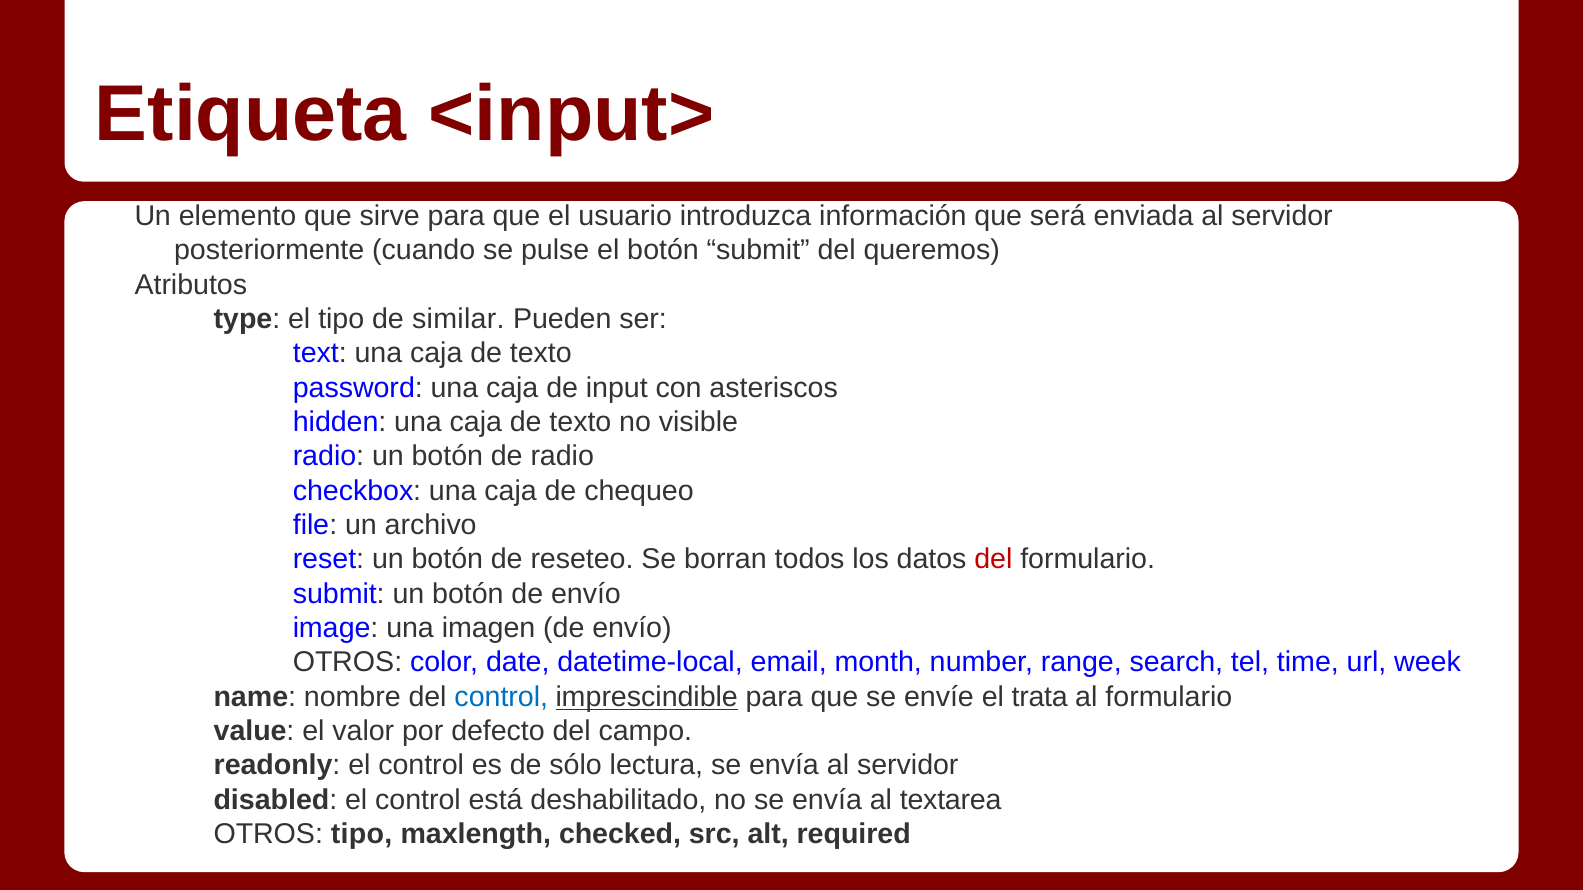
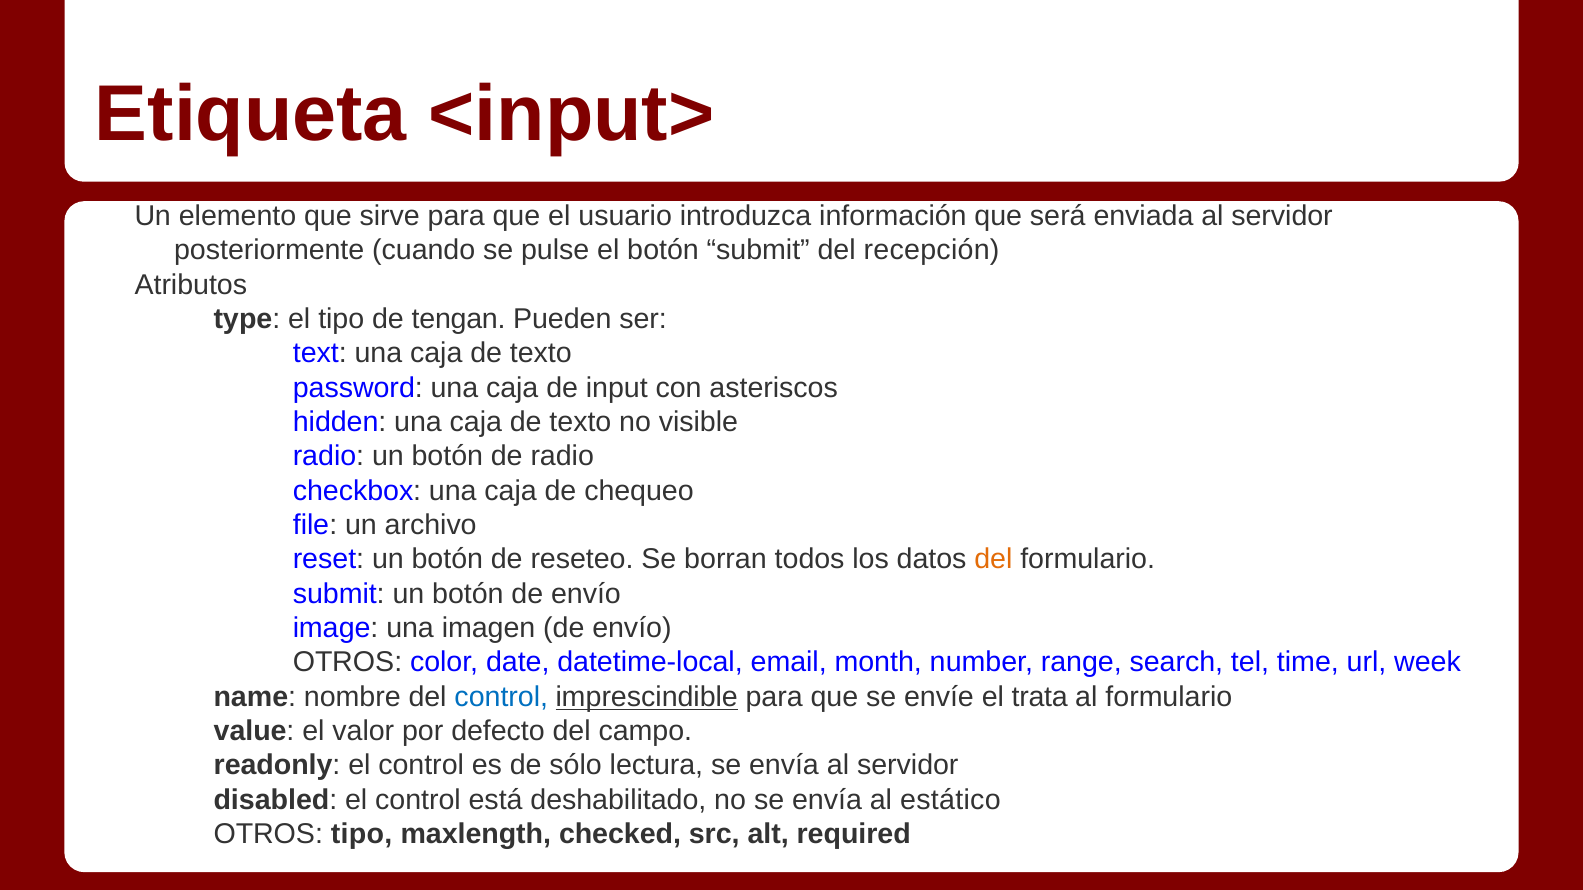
queremos: queremos -> recepción (932, 251)
similar: similar -> tengan (459, 319)
del colour: red -> orange (993, 560)
textarea: textarea -> estático (950, 800)
